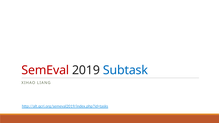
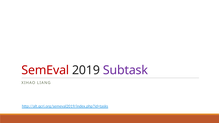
Subtask colour: blue -> purple (125, 70)
